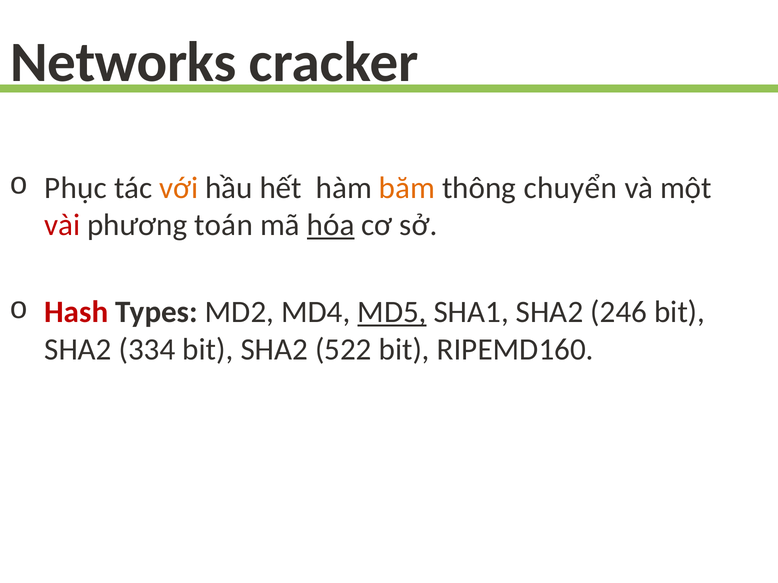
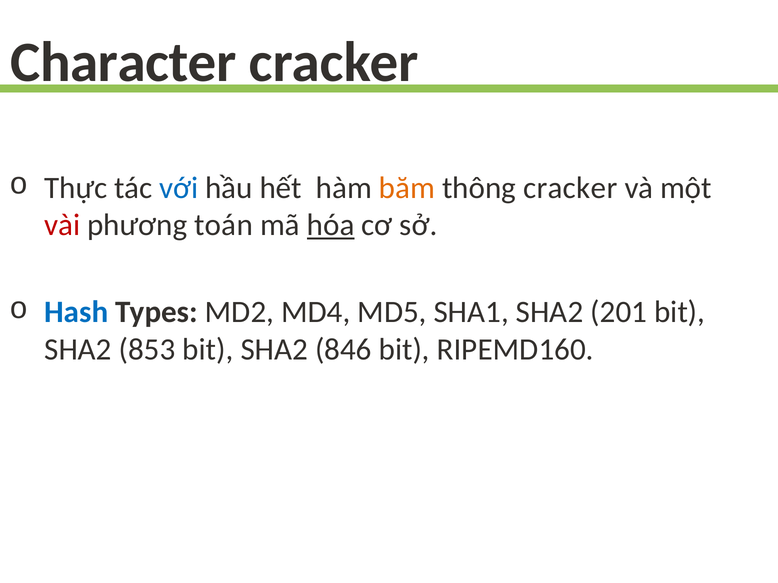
Networks: Networks -> Character (123, 63)
Phục: Phục -> Thực (76, 188)
với colour: orange -> blue (179, 188)
thông chuyển: chuyển -> cracker (570, 188)
Hash colour: red -> blue (76, 312)
MD5 underline: present -> none (392, 312)
246: 246 -> 201 (619, 312)
334: 334 -> 853 (147, 350)
522: 522 -> 846 (343, 350)
